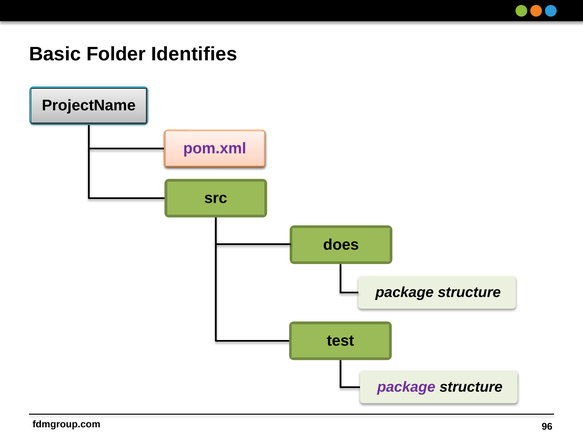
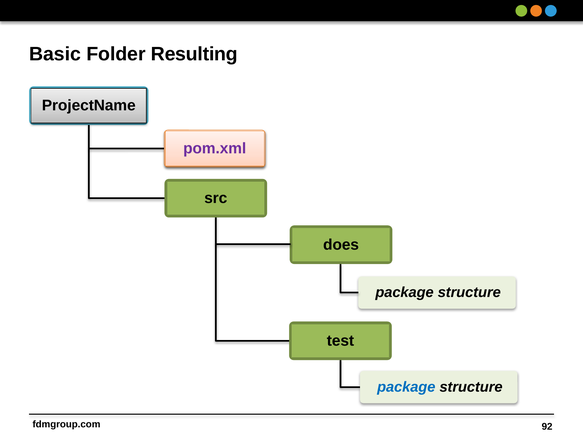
Identifies: Identifies -> Resulting (194, 54)
package colour: purple -> blue (406, 386)
96: 96 -> 92 (547, 426)
